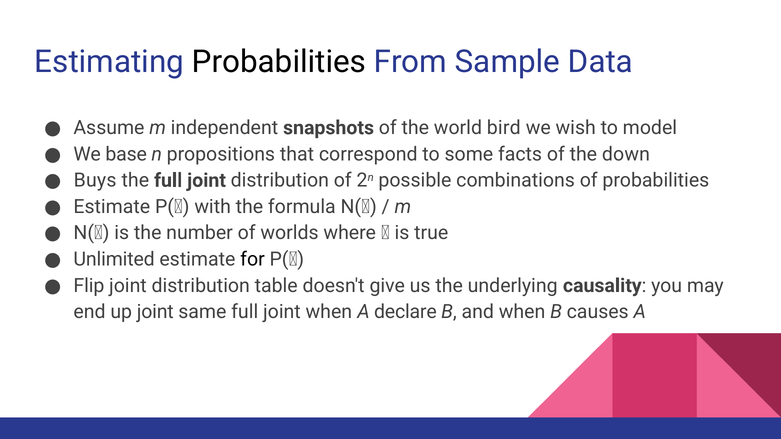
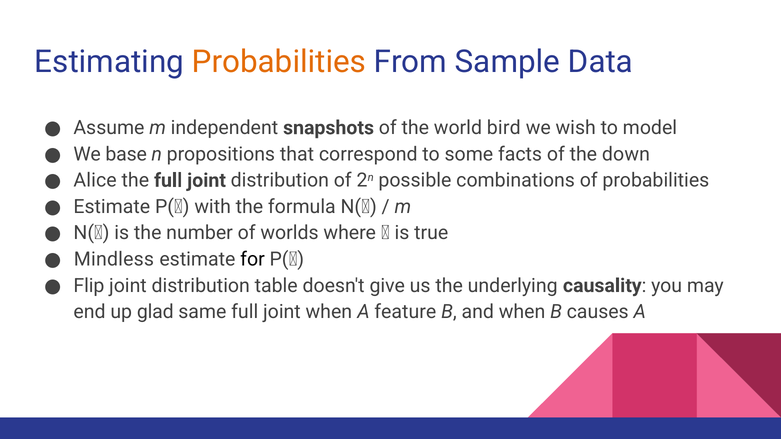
Probabilities colour: black -> orange (279, 62)
Buys: Buys -> Alice (95, 181)
Unlimited: Unlimited -> Mindless (114, 259)
up joint: joint -> glad (155, 312)
declare: declare -> feature (405, 312)
